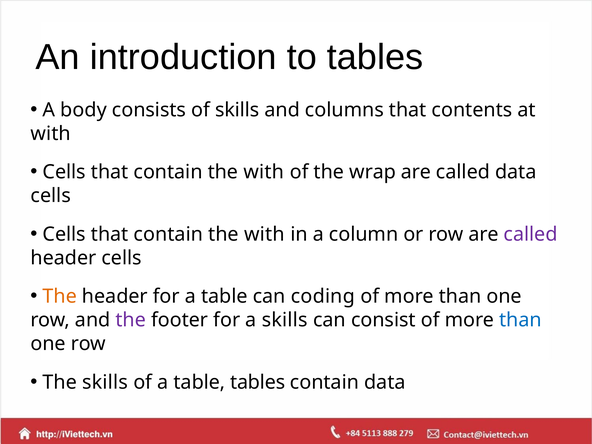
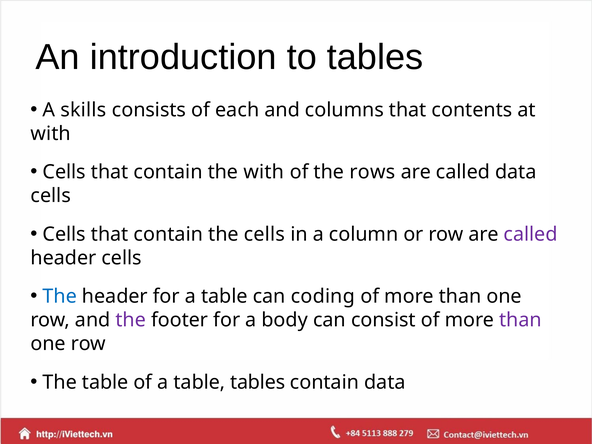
body: body -> skills (83, 110)
of skills: skills -> each (237, 110)
wrap: wrap -> rows (372, 172)
with: with -> cells (264, 234)
The colour: orange -> blue (60, 296)
a skills: skills -> body (285, 320)
than colour: blue -> purple (520, 320)
The skills: skills -> table (105, 382)
